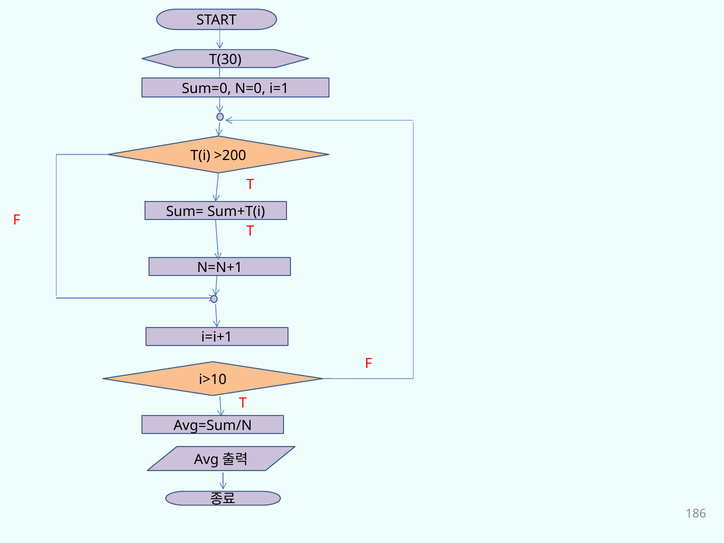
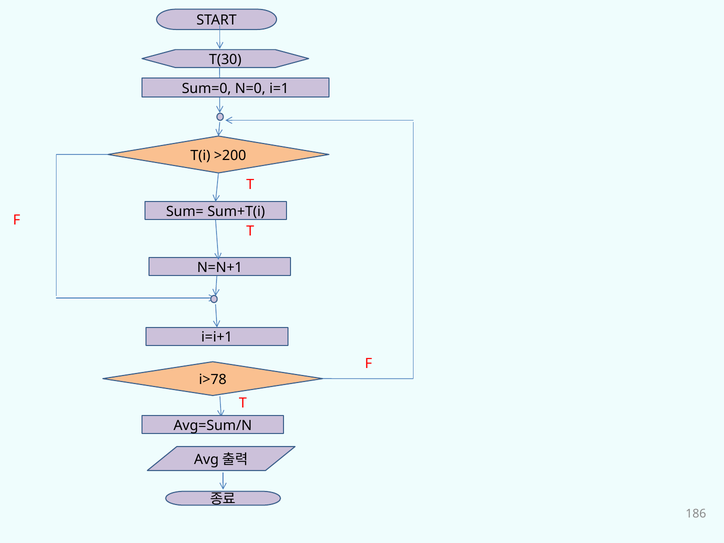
i>10: i>10 -> i>78 (213, 380)
